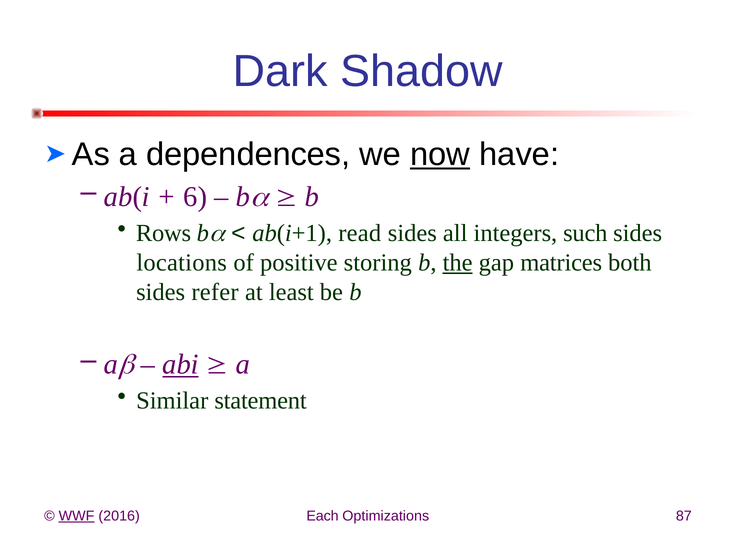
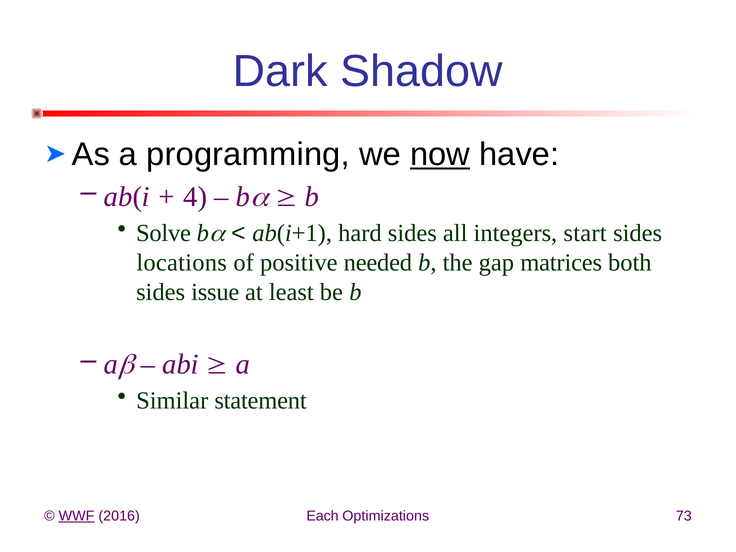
dependences: dependences -> programming (248, 154)
6: 6 -> 4 (195, 197)
Rows: Rows -> Solve (163, 233)
read: read -> hard (360, 233)
such: such -> start (585, 233)
storing: storing -> needed (378, 263)
the underline: present -> none (458, 263)
refer: refer -> issue (215, 292)
abi underline: present -> none (181, 364)
87: 87 -> 73 (684, 516)
